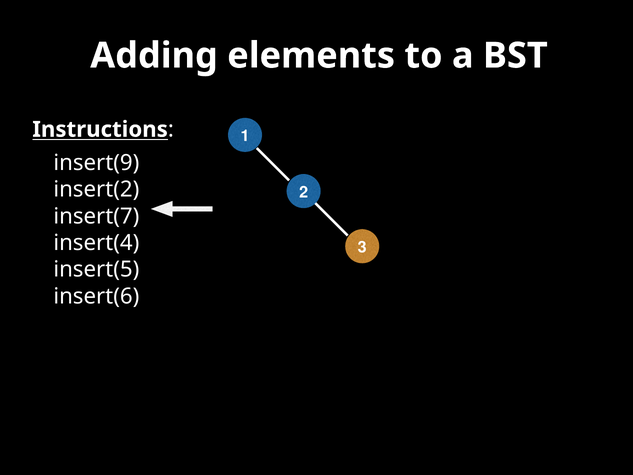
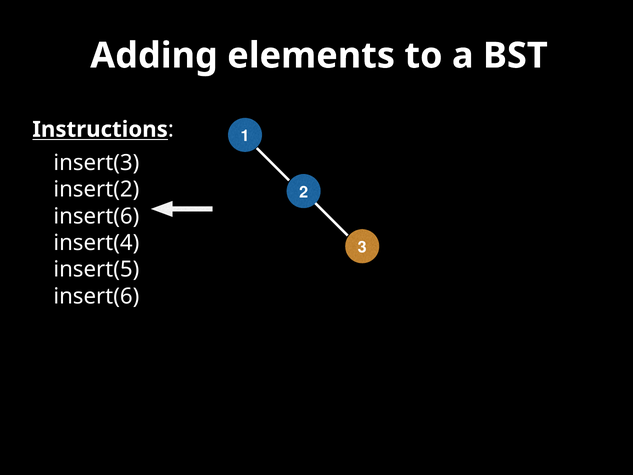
insert(9: insert(9 -> insert(3 (96, 163)
insert(7: insert(7 -> insert(6 (96, 216)
